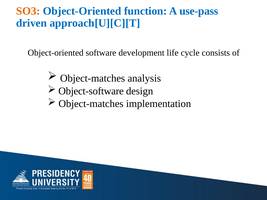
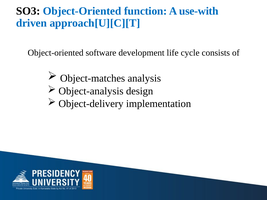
SO3 colour: orange -> black (28, 11)
use-pass: use-pass -> use-with (199, 11)
Object-software: Object-software -> Object-analysis (91, 91)
Object-matches: Object-matches -> Object-delivery (91, 104)
